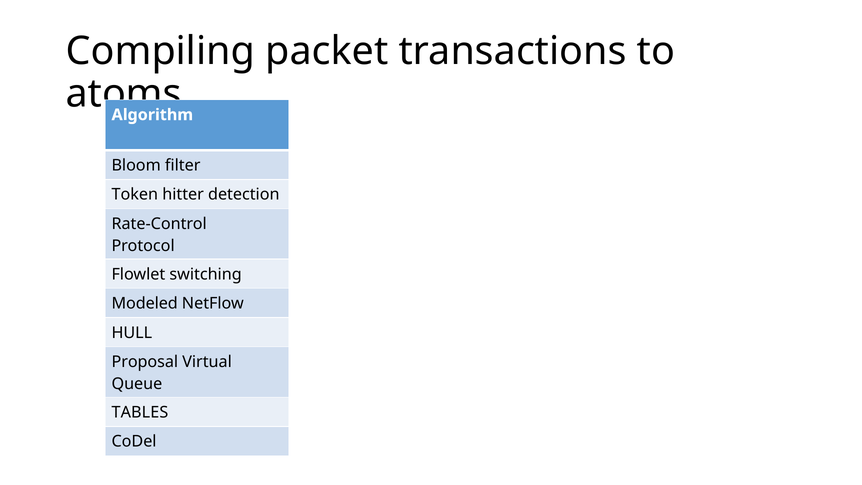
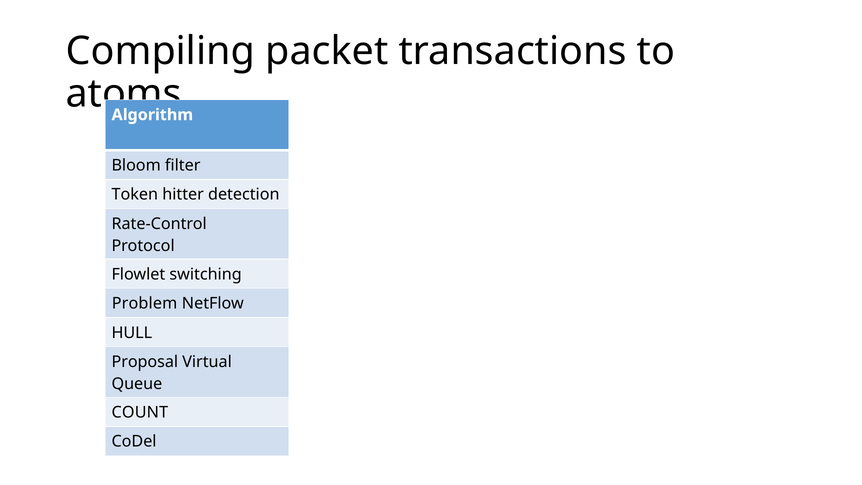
Modeled: Modeled -> Problem (145, 303)
TABLES: TABLES -> COUNT (140, 412)
